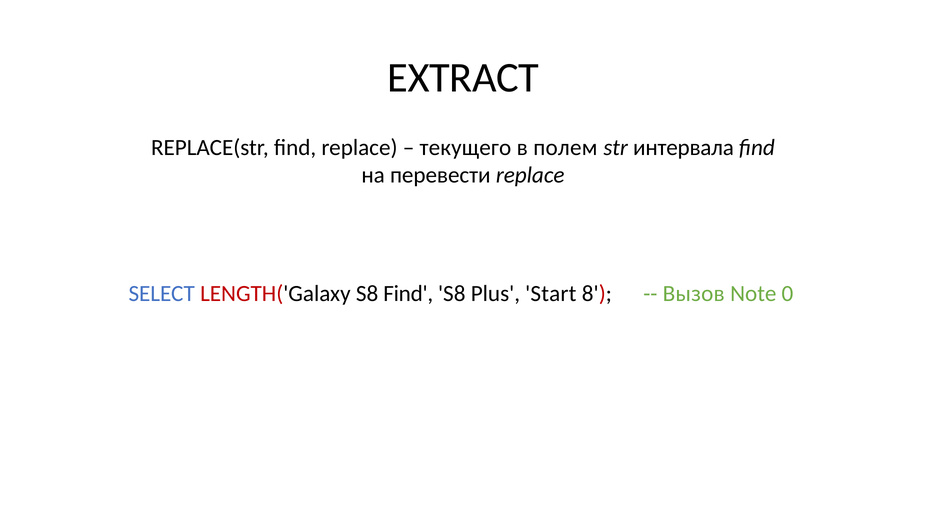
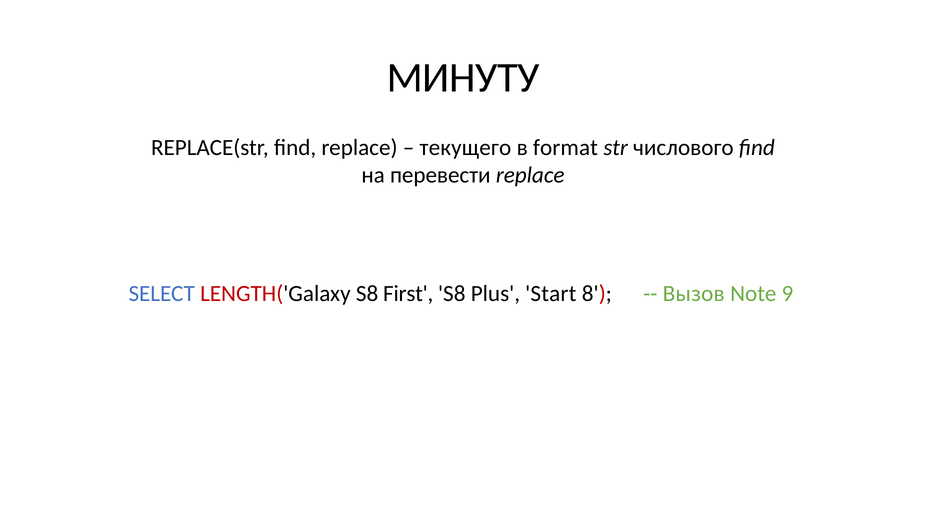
EXTRACT: EXTRACT -> МИНУТУ (463, 78)
полем: полем -> format (565, 147)
интервала: интервала -> числового (683, 147)
S8 Find: Find -> First (408, 294)
0: 0 -> 9 (787, 294)
